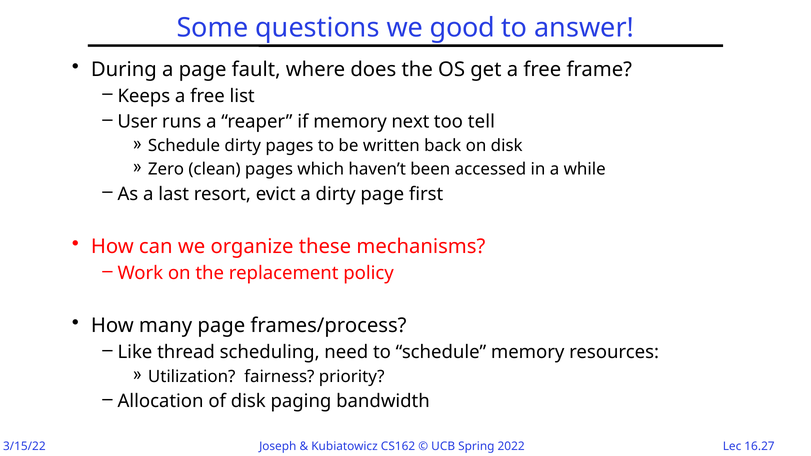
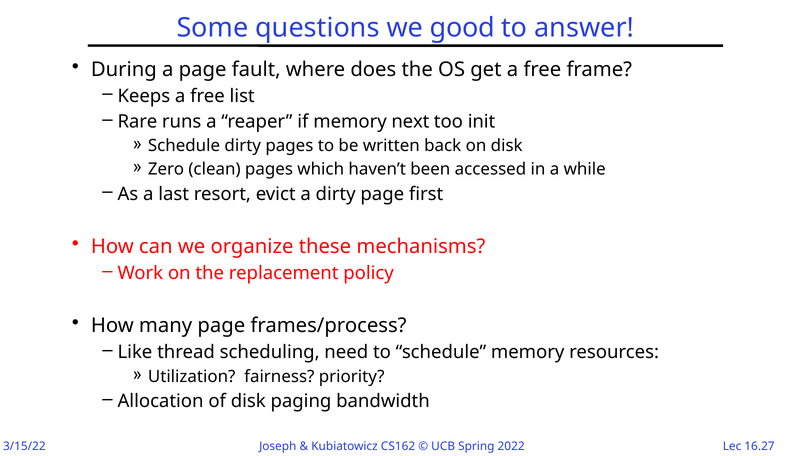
User: User -> Rare (137, 122)
tell: tell -> init (482, 122)
